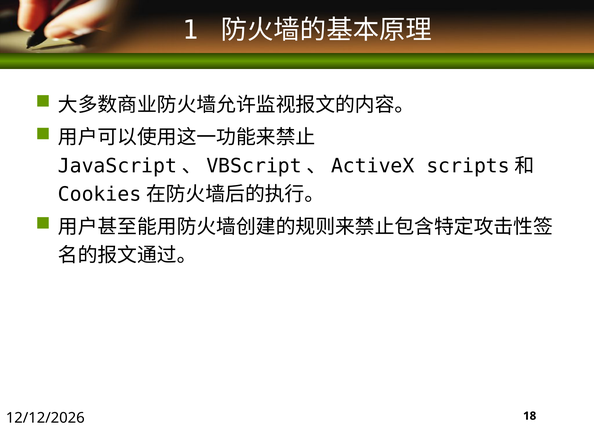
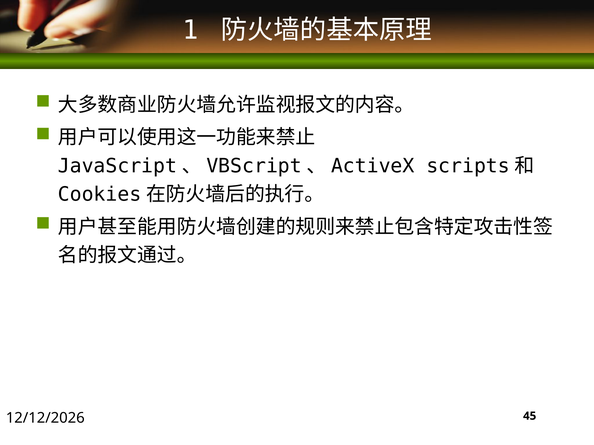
18: 18 -> 45 (530, 416)
